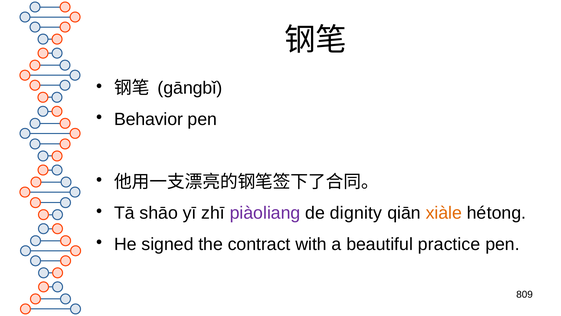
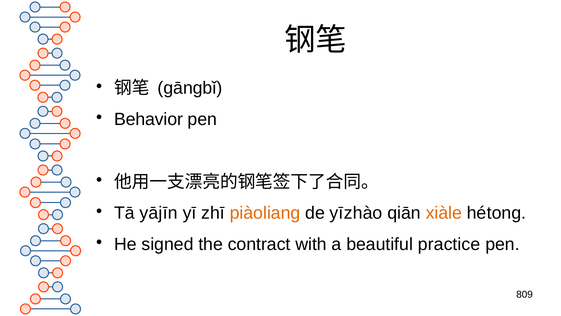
shāo: shāo -> yājīn (159, 213)
piàoliang colour: purple -> orange (265, 213)
dignity: dignity -> yīzhào (356, 213)
